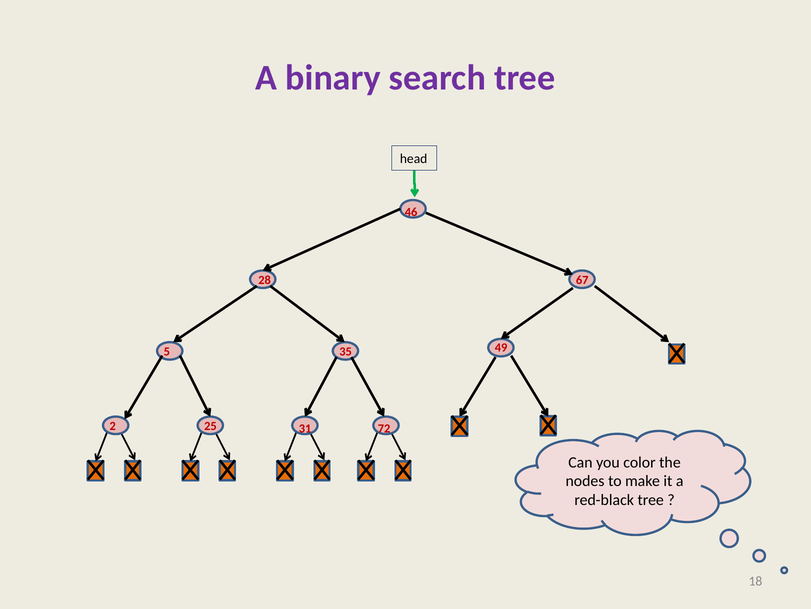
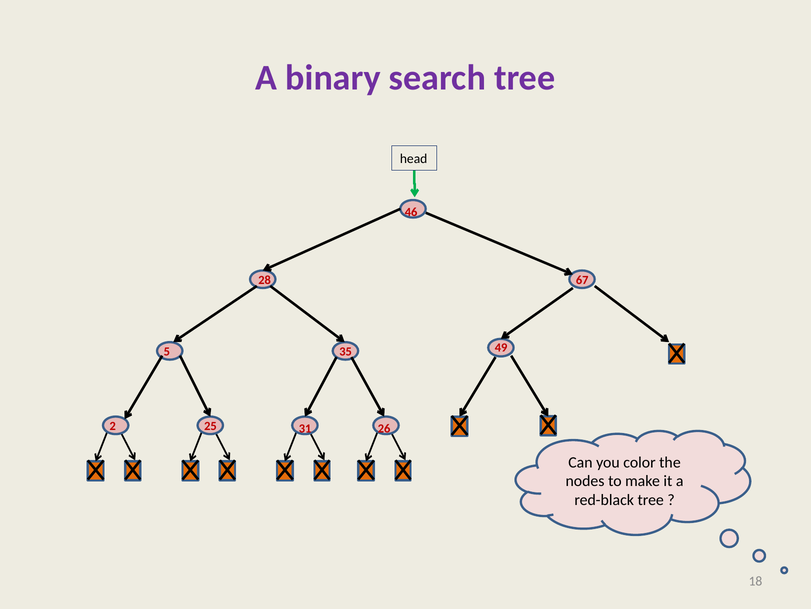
72: 72 -> 26 (384, 428)
